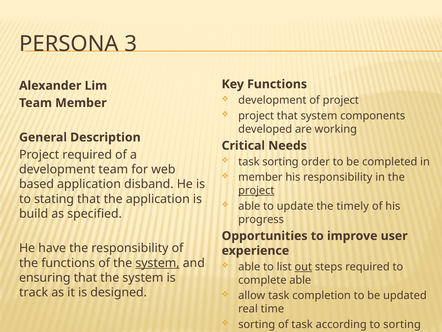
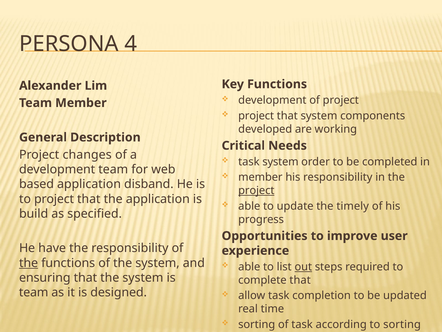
3: 3 -> 4 (131, 44)
Project required: required -> changes (87, 154)
task sorting: sorting -> system (280, 162)
to stating: stating -> project (54, 199)
the underline: none -> present (29, 263)
system underline: present -> none (157, 263)
complete able: able -> that (300, 280)
track: track -> team (34, 292)
